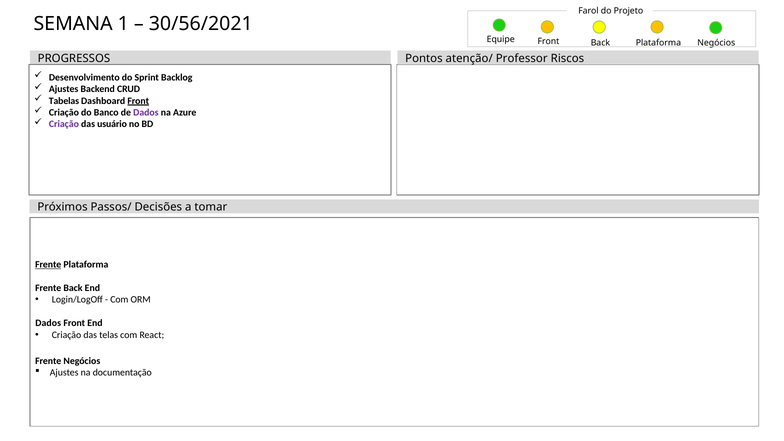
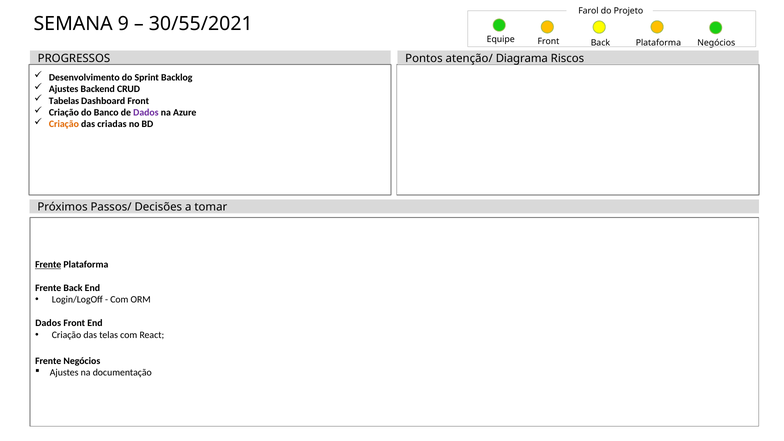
1: 1 -> 9 (123, 24)
30/56/2021: 30/56/2021 -> 30/55/2021 (201, 24)
Professor: Professor -> Diagrama (522, 58)
Front underline: present -> none (138, 101)
Criação colour: purple -> orange (64, 124)
usuário: usuário -> criadas (112, 124)
